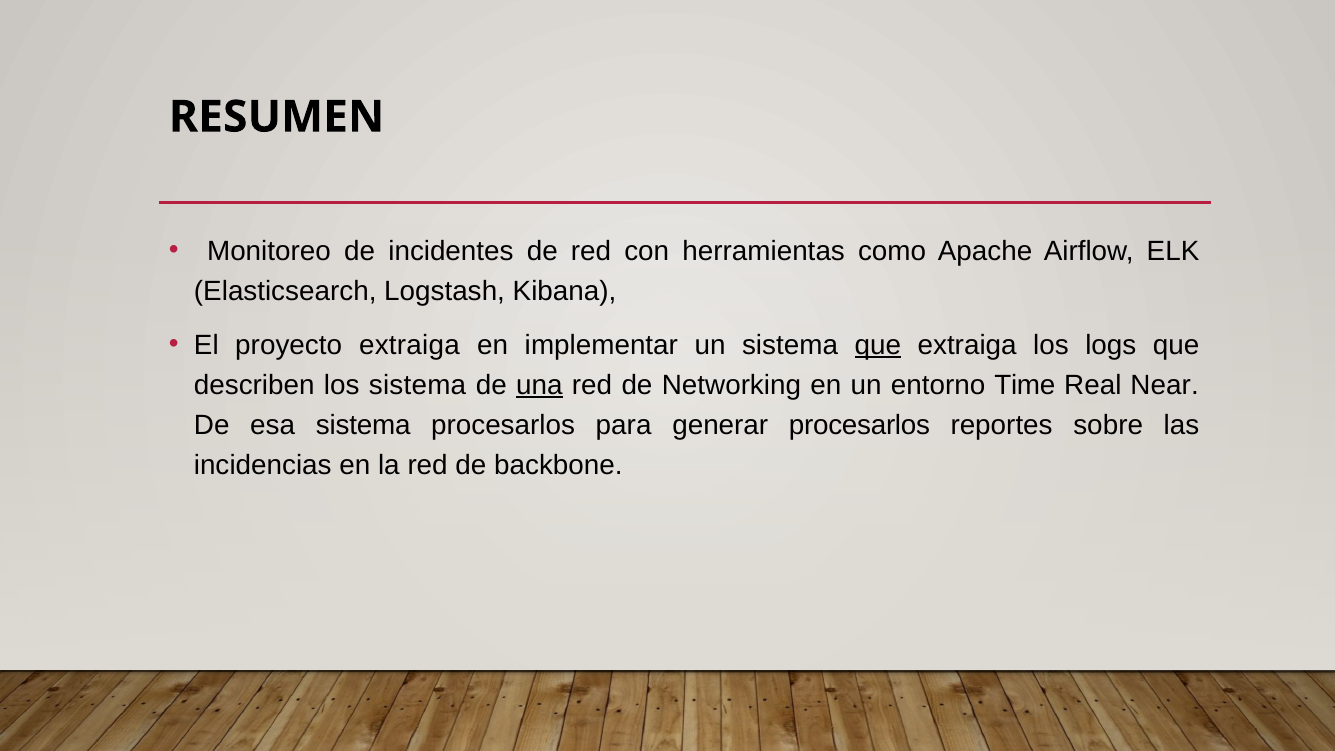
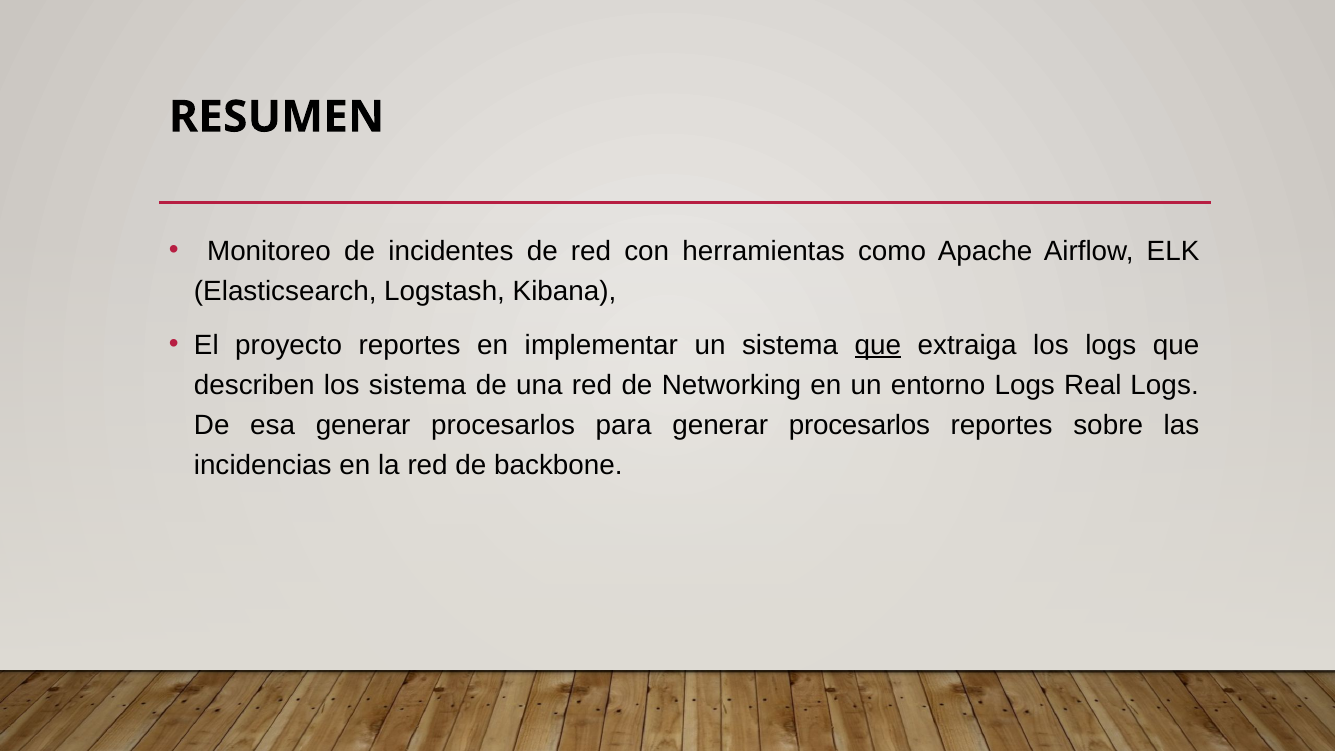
proyecto extraiga: extraiga -> reportes (410, 345)
una underline: present -> none (539, 385)
entorno Time: Time -> Logs (1025, 385)
Real Near: Near -> Logs (1165, 385)
esa sistema: sistema -> generar (363, 425)
